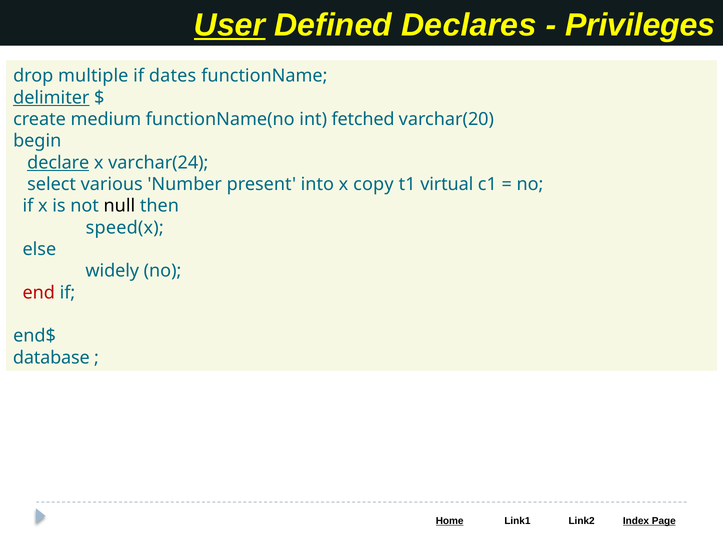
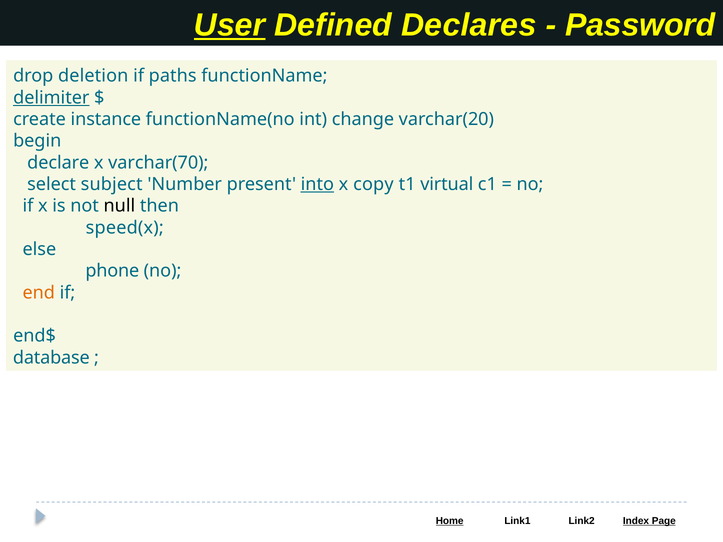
Privileges: Privileges -> Password (640, 25)
multiple: multiple -> deletion (93, 76)
dates: dates -> paths (173, 76)
medium: medium -> instance (106, 119)
fetched: fetched -> change (363, 119)
declare underline: present -> none (58, 163)
varchar(24: varchar(24 -> varchar(70 (158, 163)
various: various -> subject (112, 184)
into underline: none -> present (317, 184)
widely: widely -> phone (112, 271)
end colour: red -> orange (39, 293)
